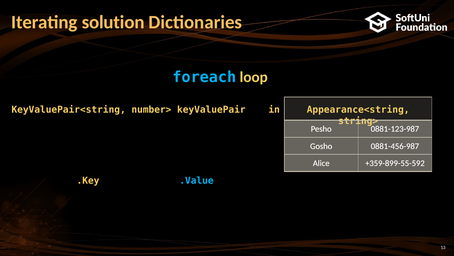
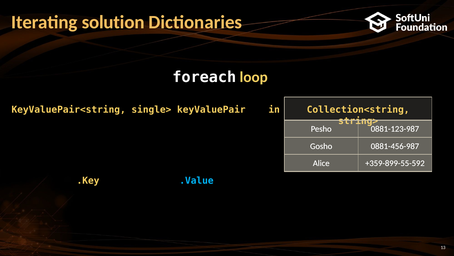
foreach colour: light blue -> white (204, 77)
number>: number> -> single> (151, 109)
Appearance<string: Appearance<string -> Collection<string (358, 109)
